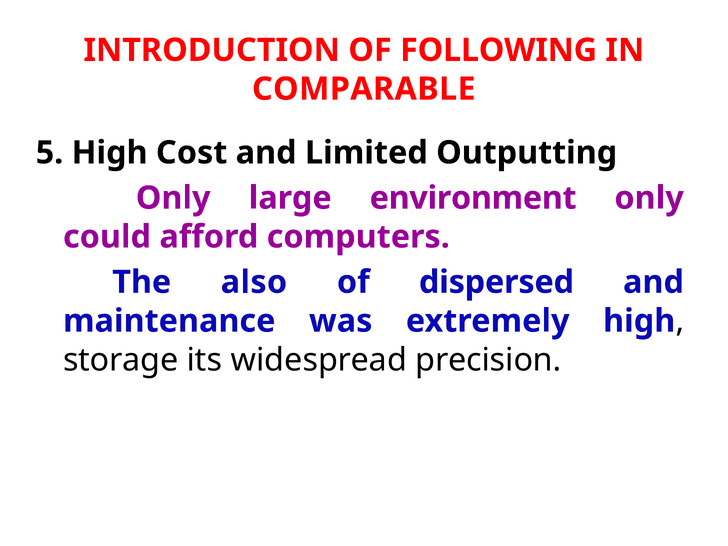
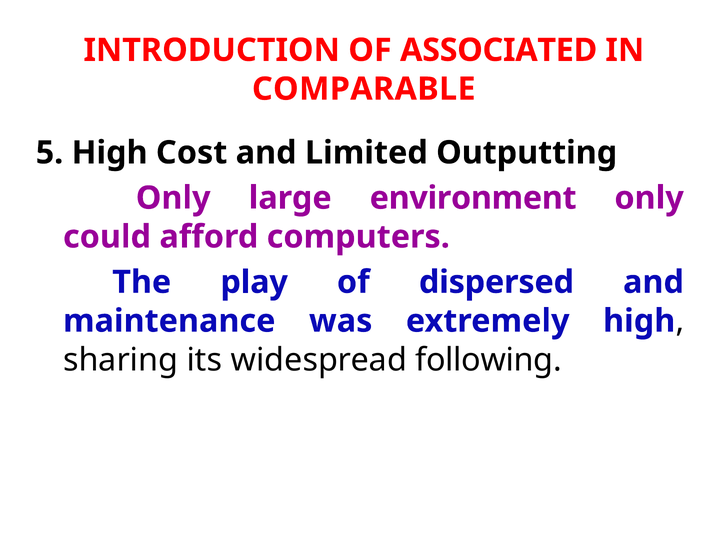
FOLLOWING: FOLLOWING -> ASSOCIATED (499, 50)
also: also -> play (254, 282)
storage: storage -> sharing (121, 360)
precision: precision -> following (489, 360)
